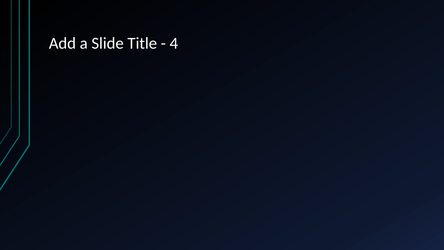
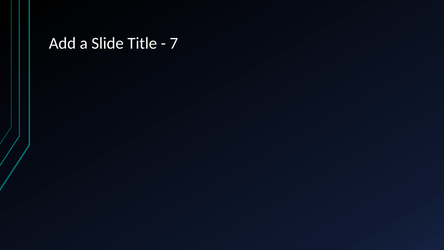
4: 4 -> 7 (174, 43)
